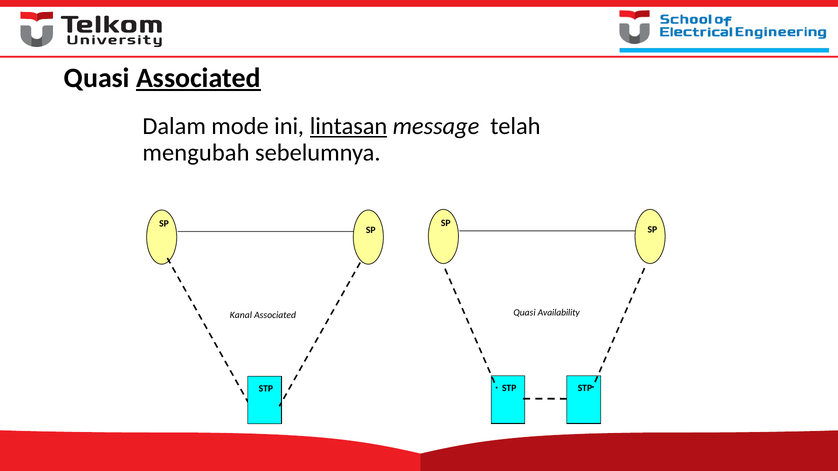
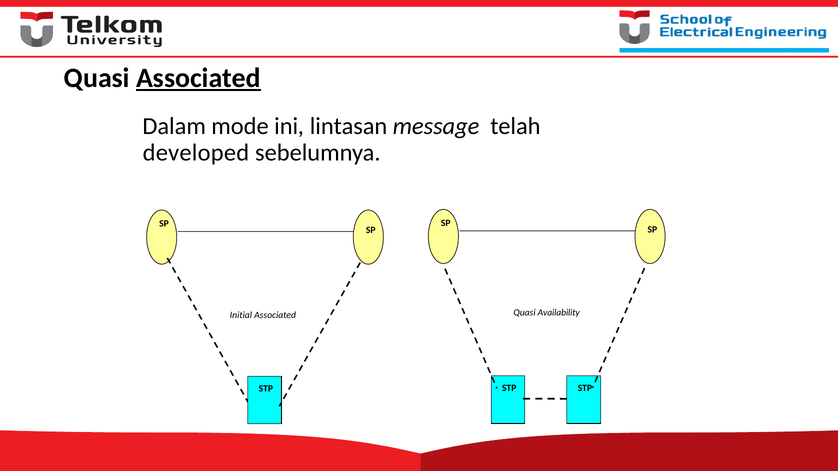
lintasan underline: present -> none (349, 126)
mengubah: mengubah -> developed (196, 153)
Kanal: Kanal -> Initial (241, 315)
